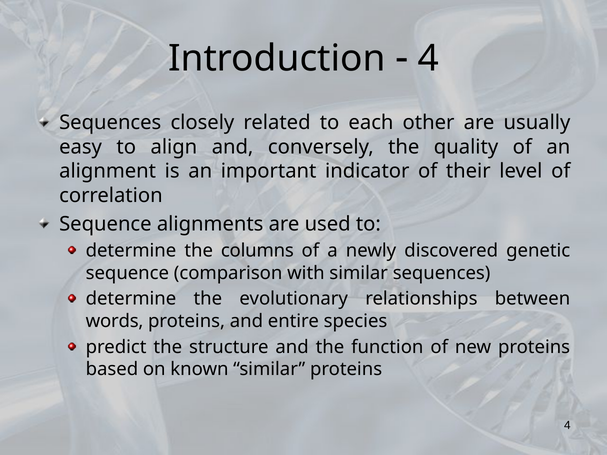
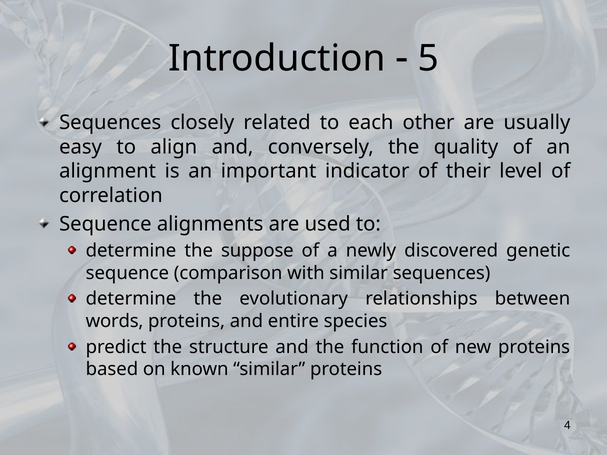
4: 4 -> 5 (428, 59)
columns: columns -> suppose (257, 251)
